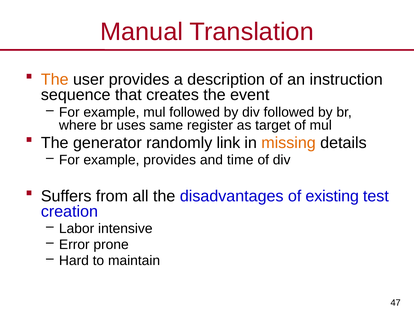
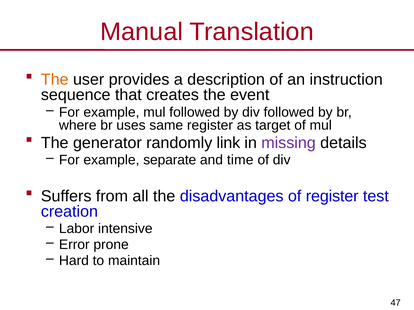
missing colour: orange -> purple (289, 143)
example provides: provides -> separate (170, 160)
of existing: existing -> register (332, 196)
